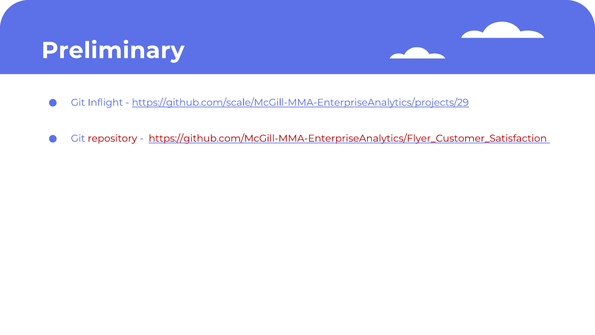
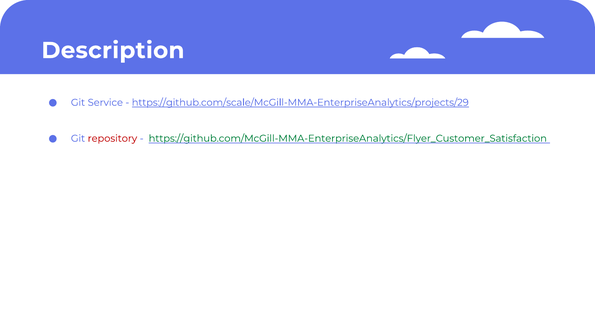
Preliminary: Preliminary -> Description (113, 50)
Inflight: Inflight -> Service (105, 102)
https://github.com/McGill-MMA-EnterpriseAnalytics/Flyer_Customer_Satisfaction colour: red -> green (348, 138)
